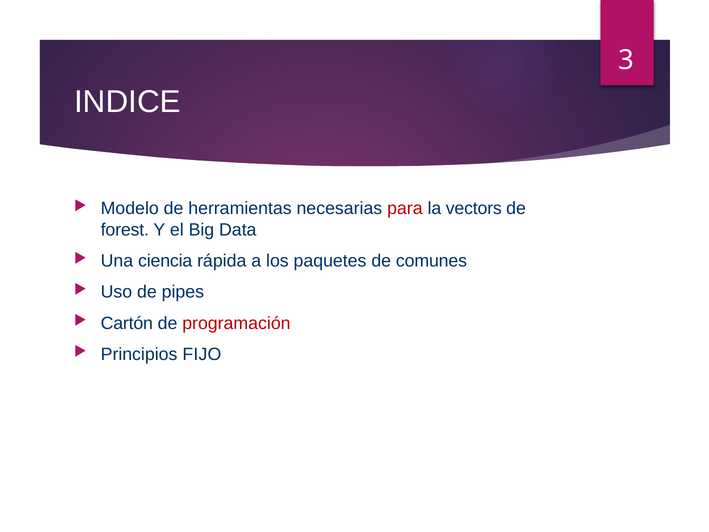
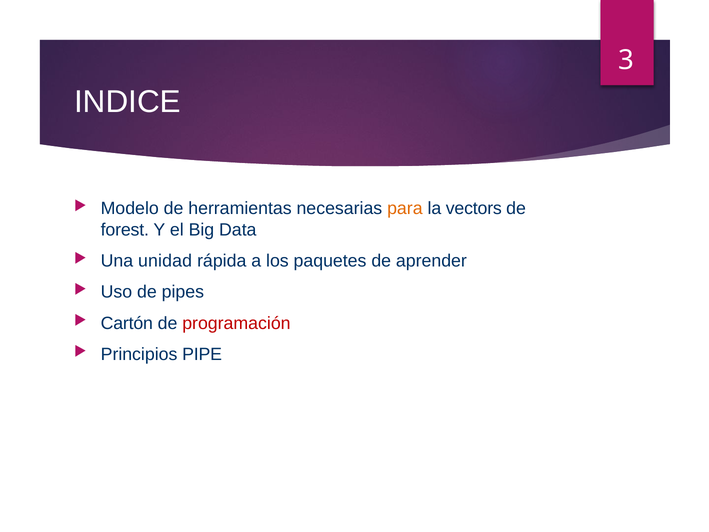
para colour: red -> orange (405, 208)
ciencia: ciencia -> unidad (165, 261)
comunes: comunes -> aprender (431, 261)
FIJO: FIJO -> PIPE (202, 354)
